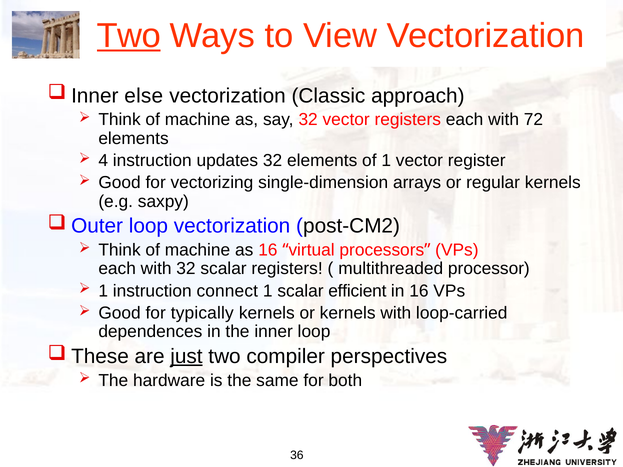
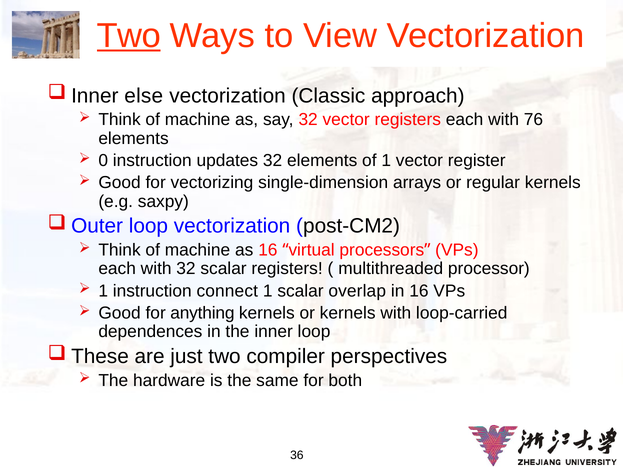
72: 72 -> 76 (533, 120)
4: 4 -> 0 (103, 161)
efficient: efficient -> overlap (357, 291)
typically: typically -> anything (202, 313)
just underline: present -> none (186, 356)
